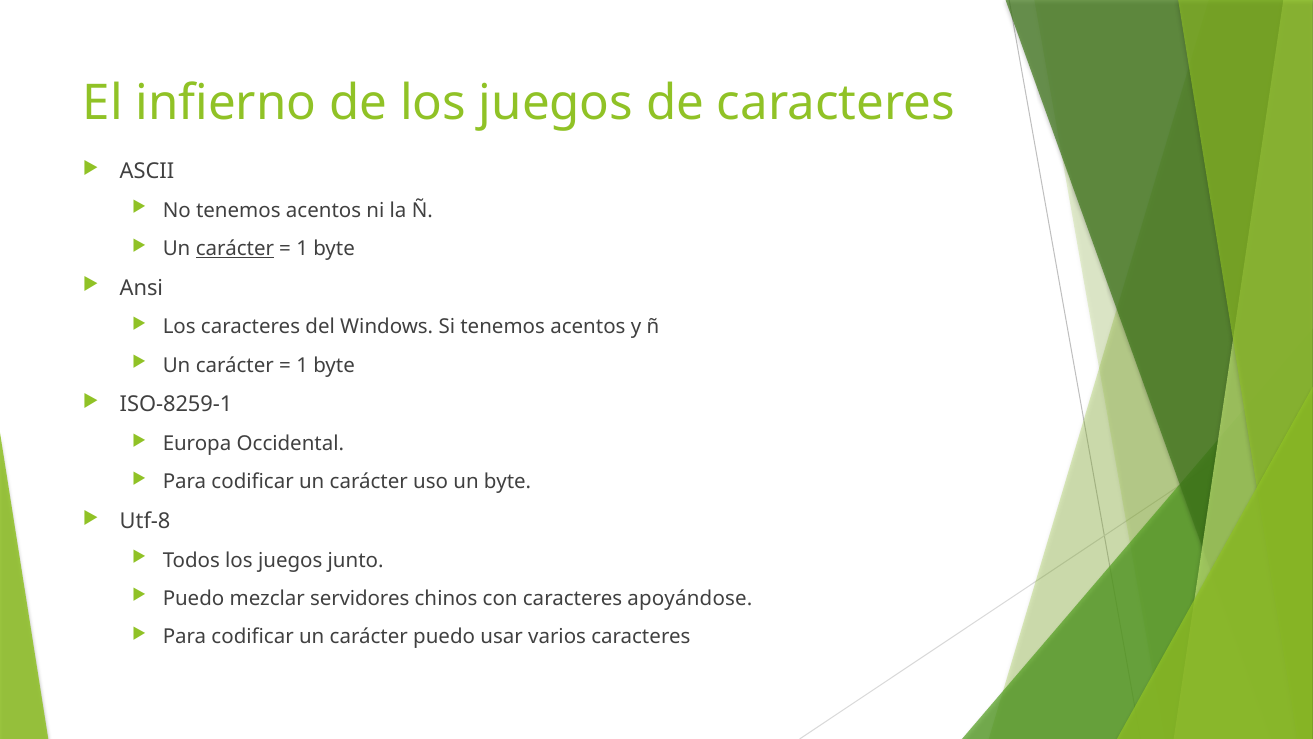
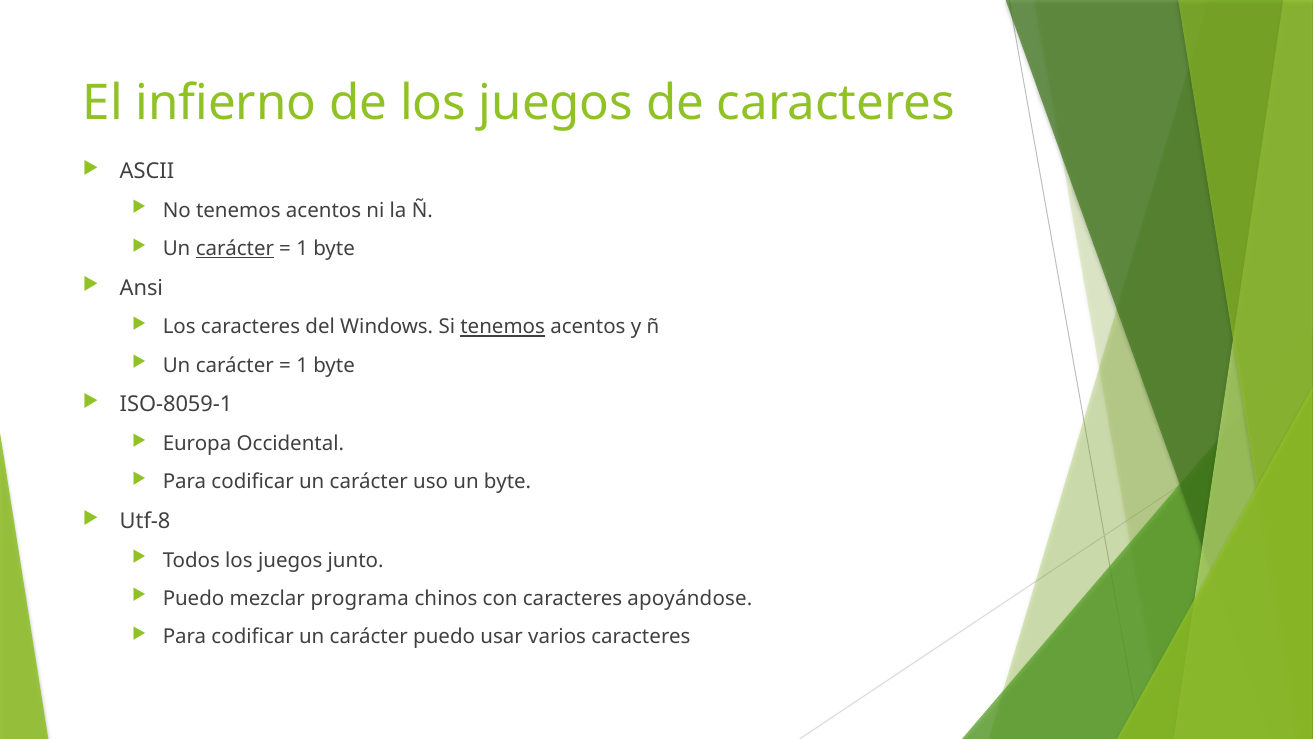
tenemos underline: none -> present (503, 327)
ISO-8259-1: ISO-8259-1 -> ISO-8059-1 (176, 404)
servidores: servidores -> programa (360, 598)
